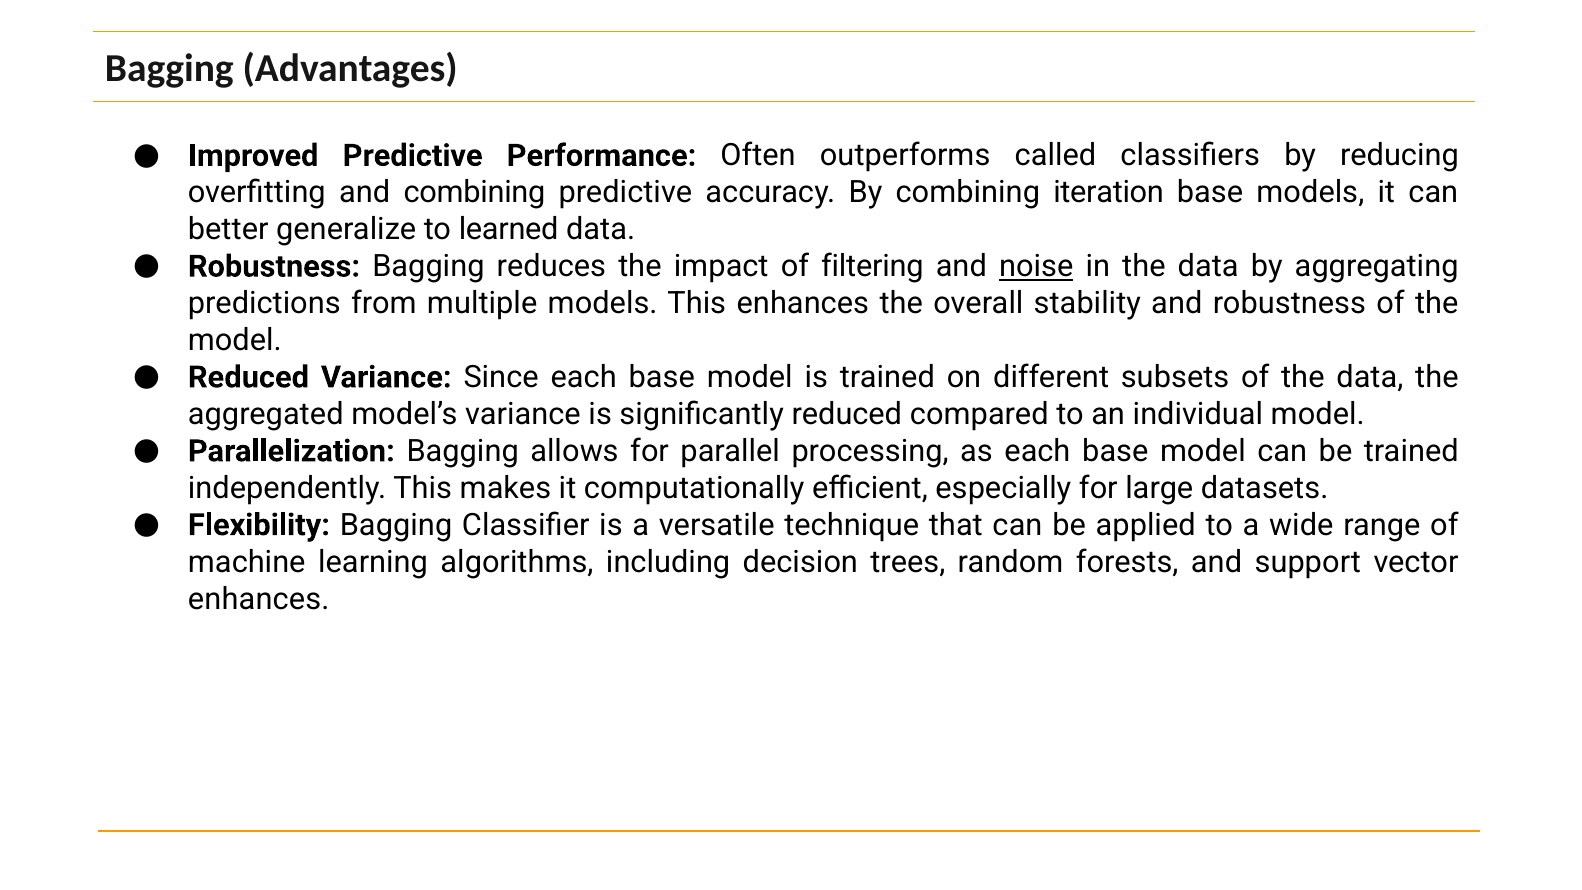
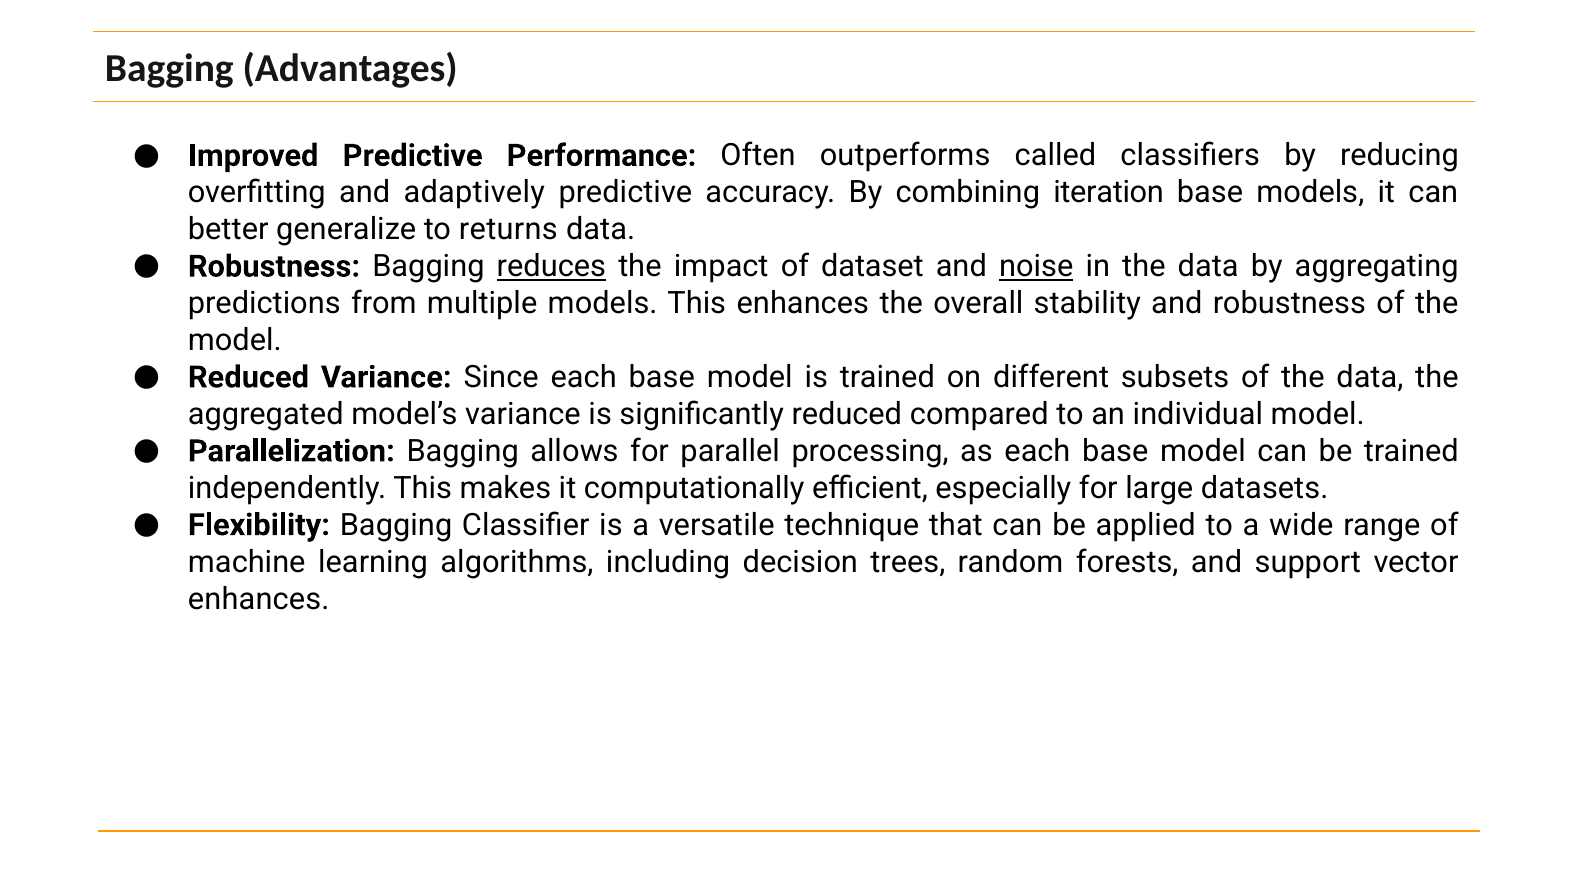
and combining: combining -> adaptively (474, 193)
learned: learned -> returns (508, 230)
reduces underline: none -> present (551, 266)
filtering: filtering -> dataset (872, 266)
